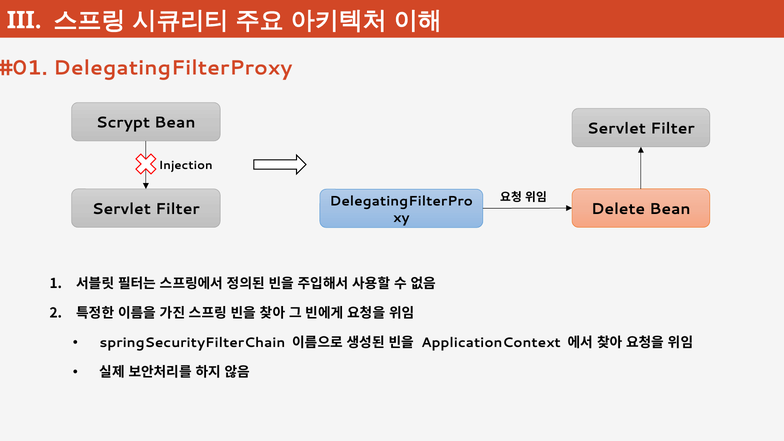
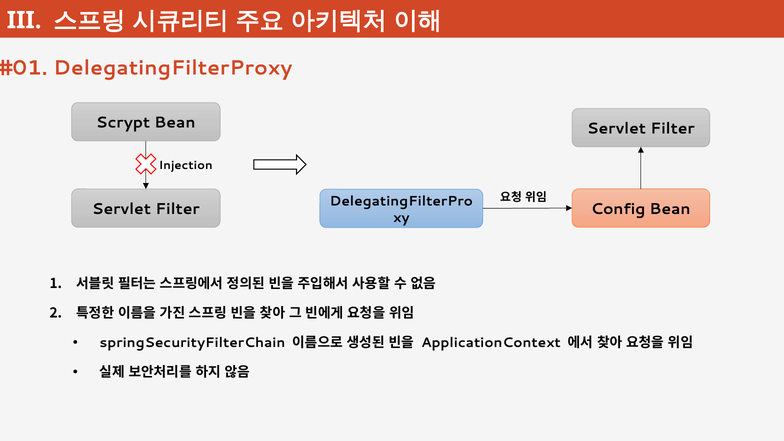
Delete: Delete -> Config (618, 209)
